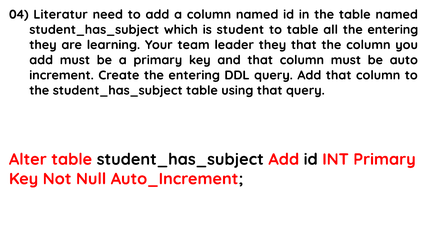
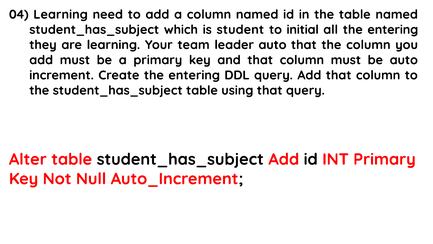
04 Literatur: Literatur -> Learning (61, 14)
to table: table -> initial (303, 30)
leader they: they -> auto (273, 45)
